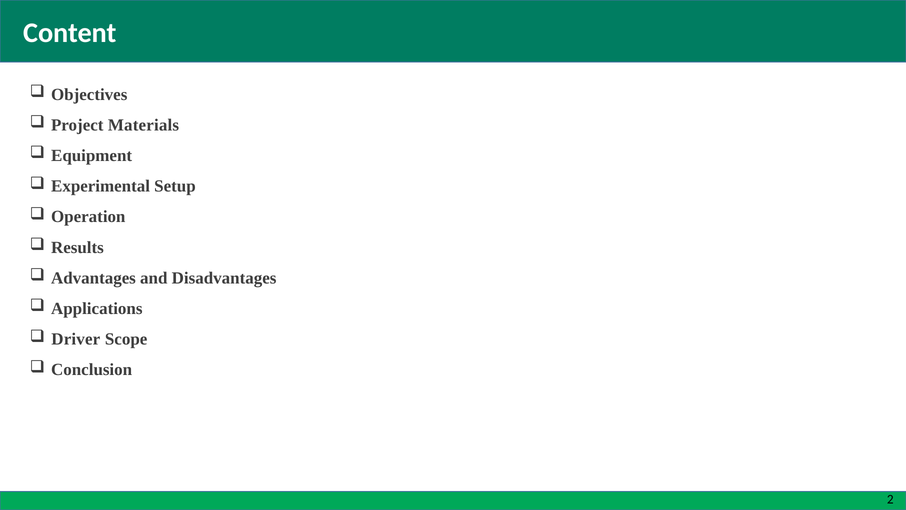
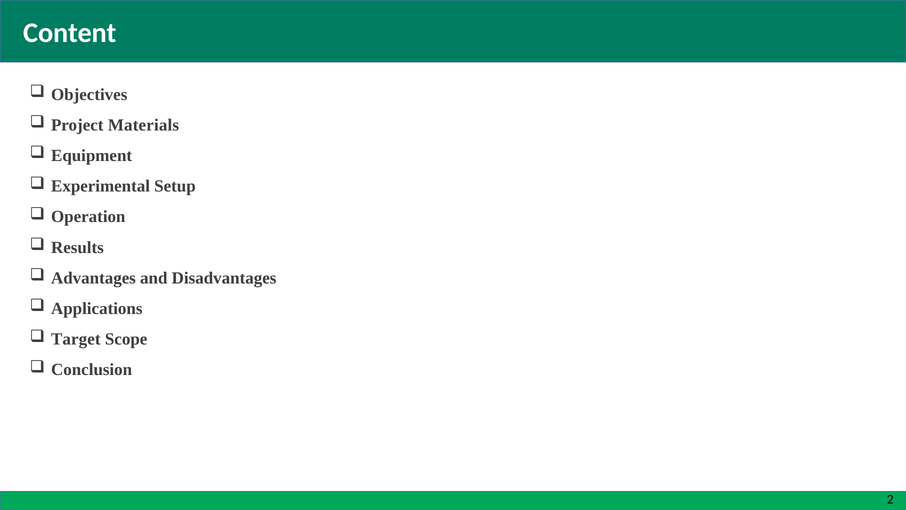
Driver: Driver -> Target (76, 339)
